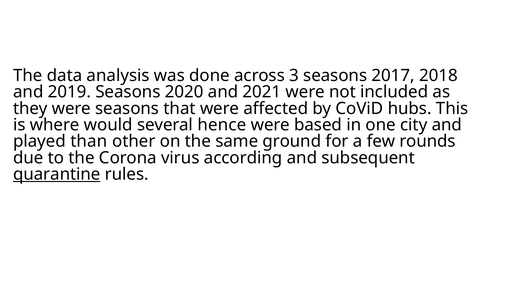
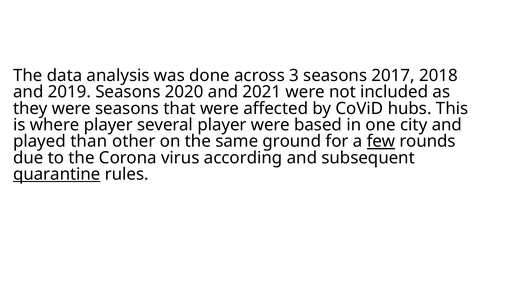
where would: would -> player (108, 125)
several hence: hence -> player (222, 125)
few underline: none -> present (381, 141)
